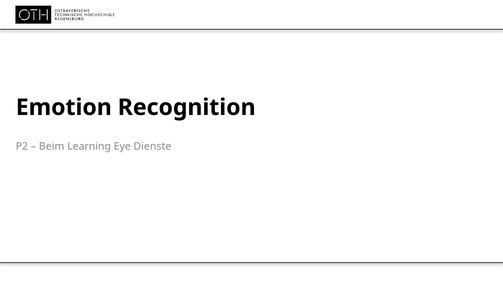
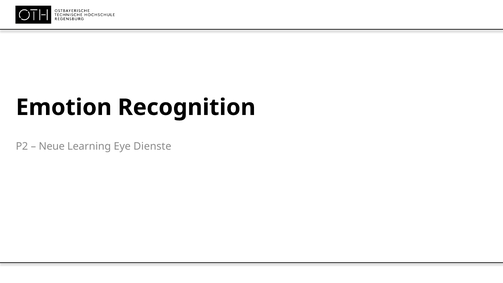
Beim: Beim -> Neue (52, 146)
